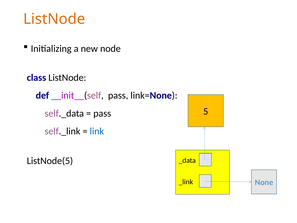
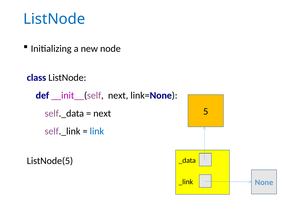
ListNode colour: orange -> blue (54, 19)
__init__(self pass: pass -> next (118, 95)
pass: pass -> next (102, 113)
